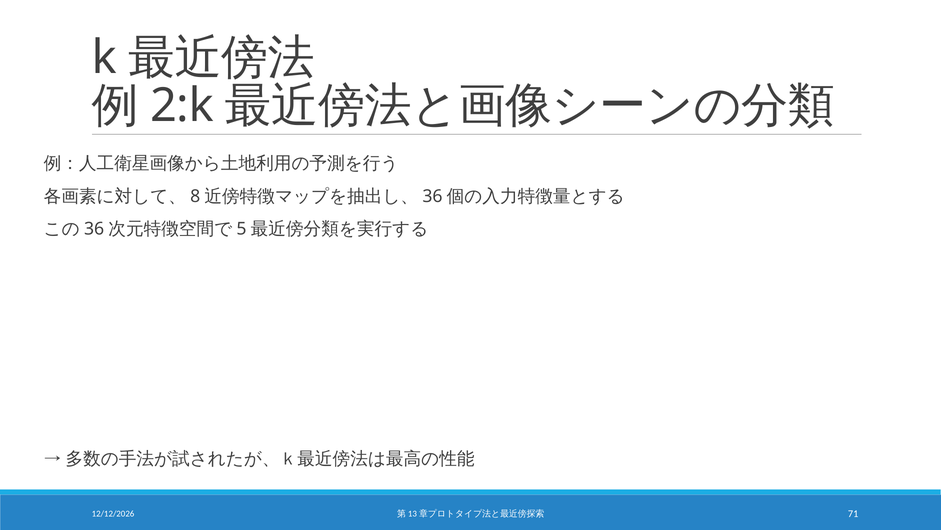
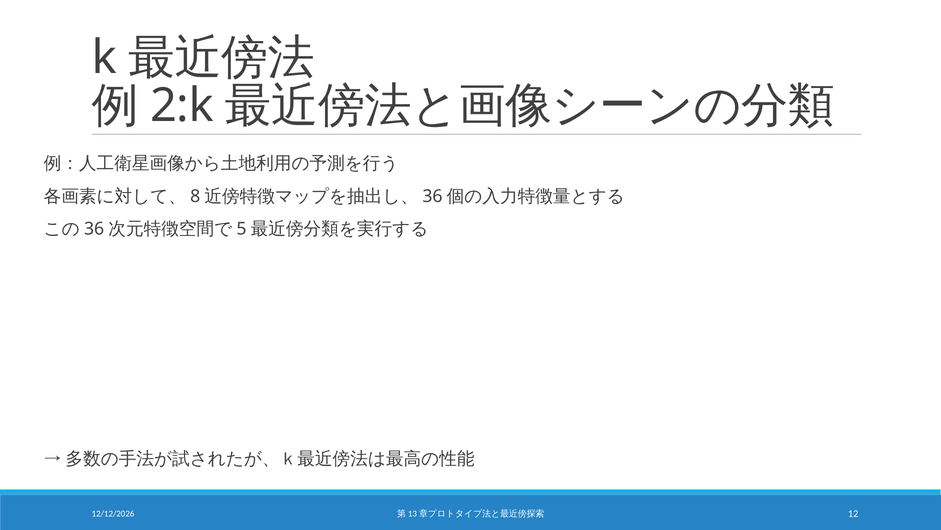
71: 71 -> 12 (853, 513)
